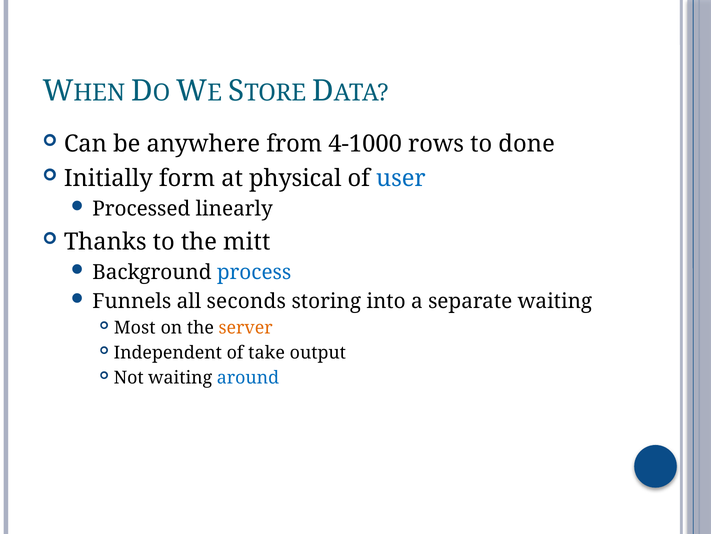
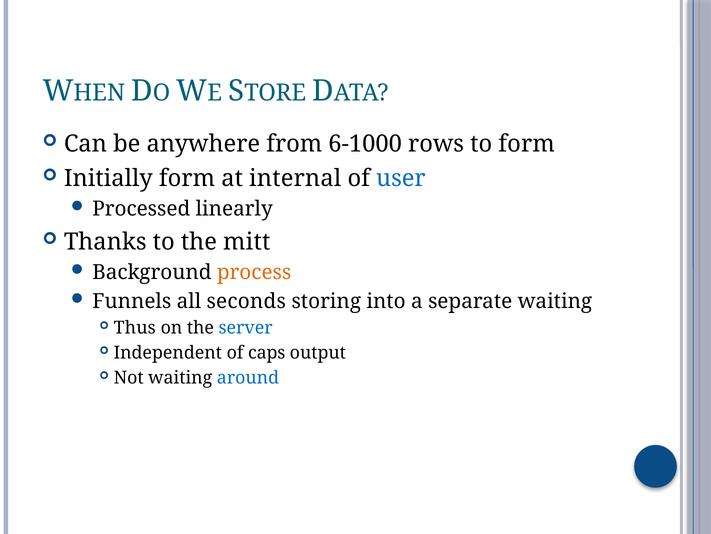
4-1000: 4-1000 -> 6-1000 (365, 144)
to done: done -> form (527, 144)
physical: physical -> internal (295, 178)
process colour: blue -> orange (254, 272)
Most: Most -> Thus (135, 328)
server colour: orange -> blue (246, 328)
take: take -> caps (267, 353)
